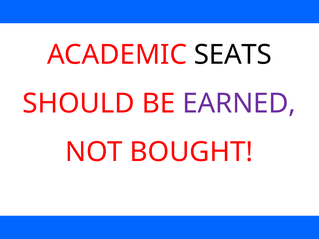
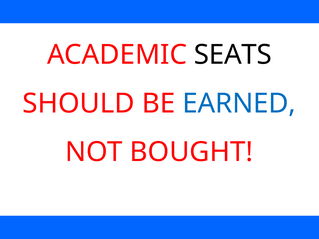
EARNED colour: purple -> blue (239, 104)
